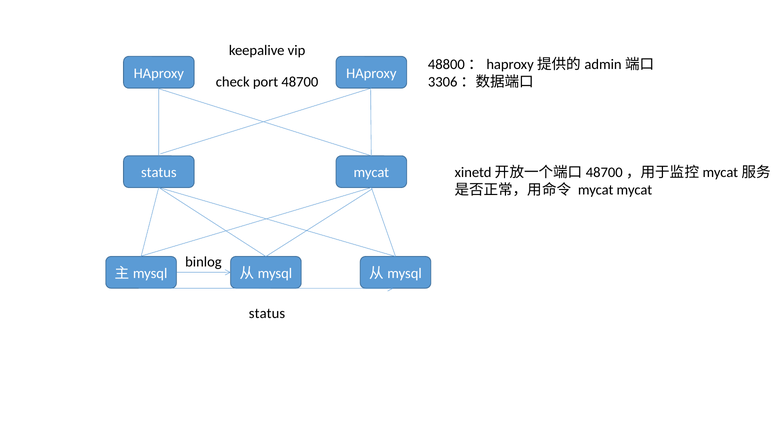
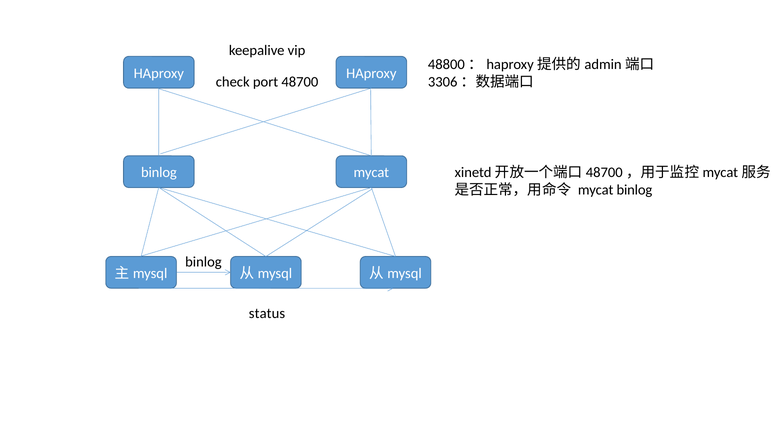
status: status -> binlog (159, 173)
mycat mycat: mycat -> binlog (634, 190)
